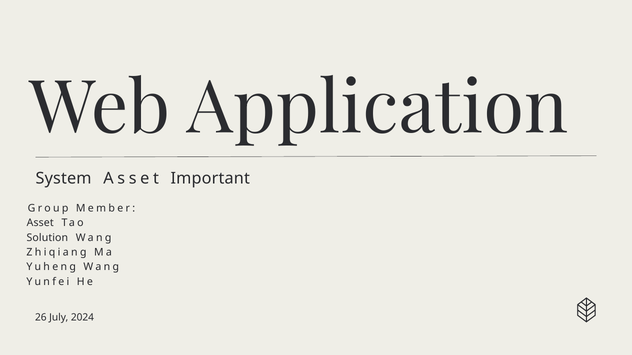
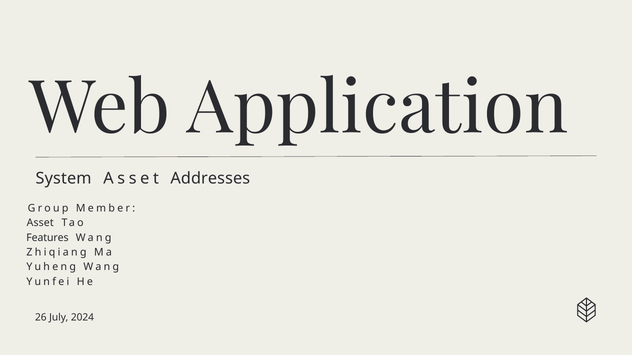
Important: Important -> Addresses (210, 179)
Solution: Solution -> Features (47, 238)
